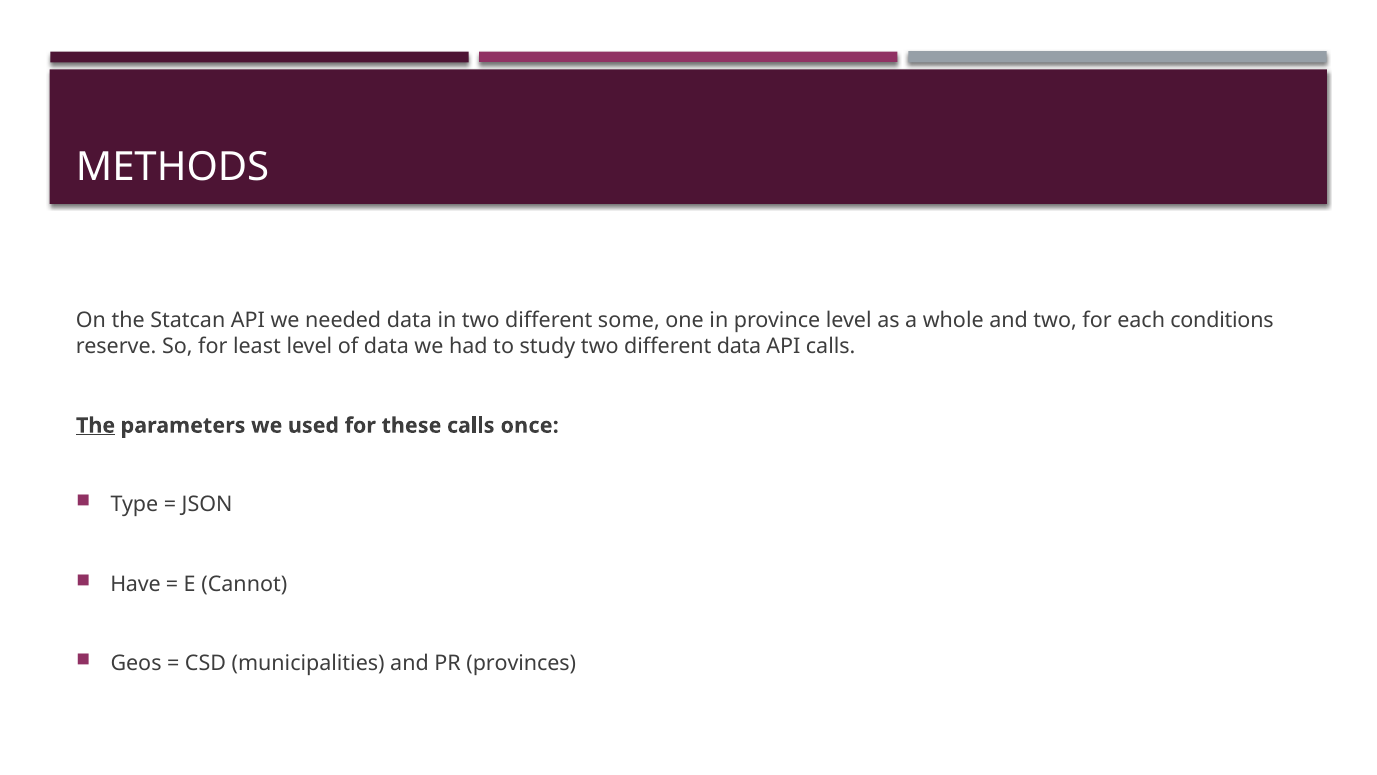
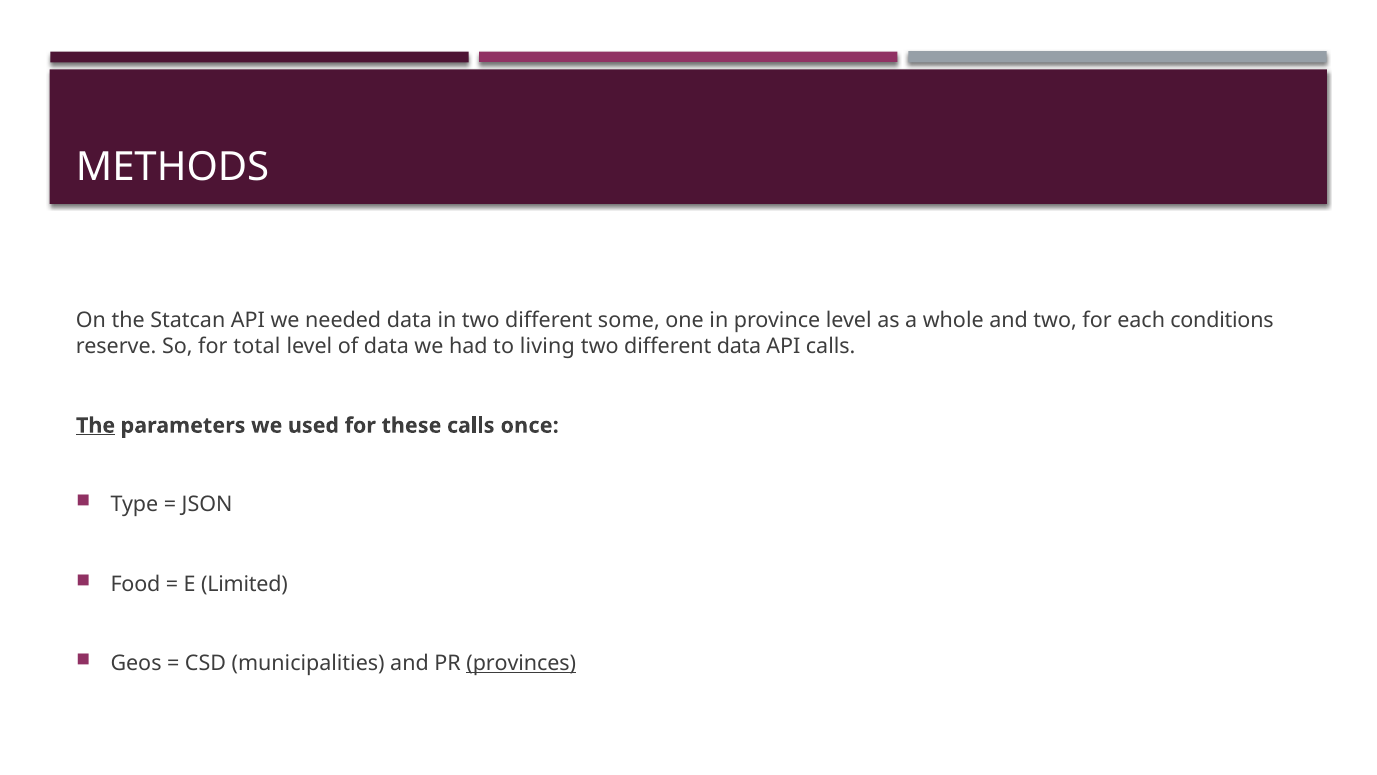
least: least -> total (257, 346)
study: study -> living (547, 346)
Have: Have -> Food (135, 584)
Cannot: Cannot -> Limited (244, 584)
provinces underline: none -> present (521, 663)
